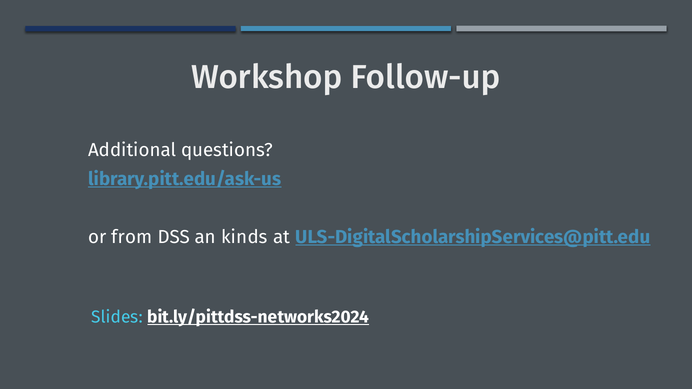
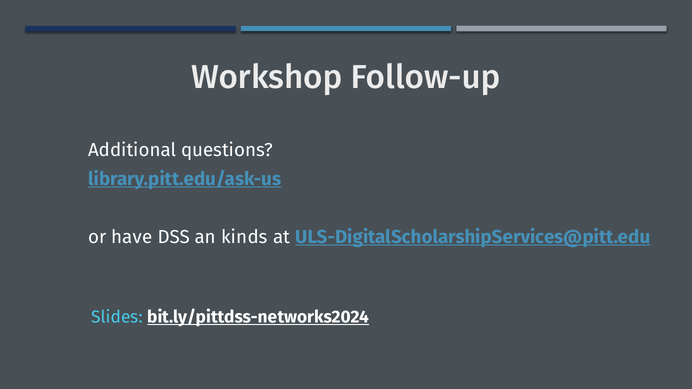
from: from -> have (132, 237)
